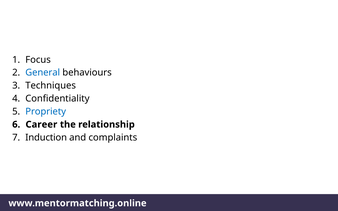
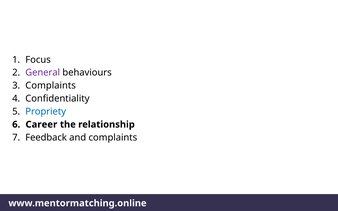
General colour: blue -> purple (43, 73)
Techniques: Techniques -> Complaints (51, 86)
Induction: Induction -> Feedback (46, 138)
